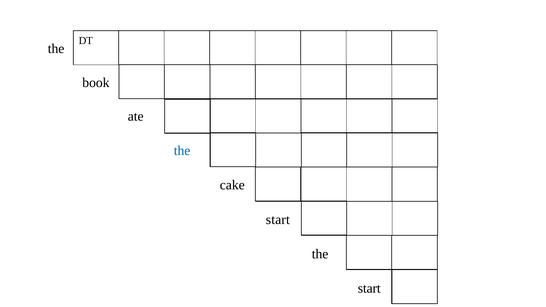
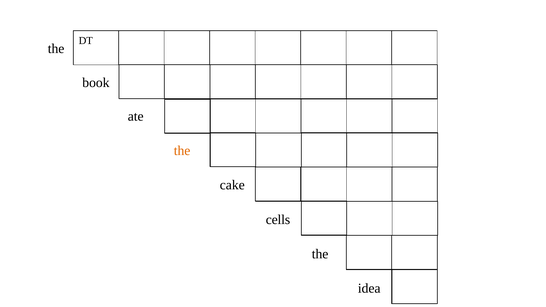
the colour: blue -> orange (182, 151)
start: start -> cells (278, 220)
start: start -> idea (369, 288)
